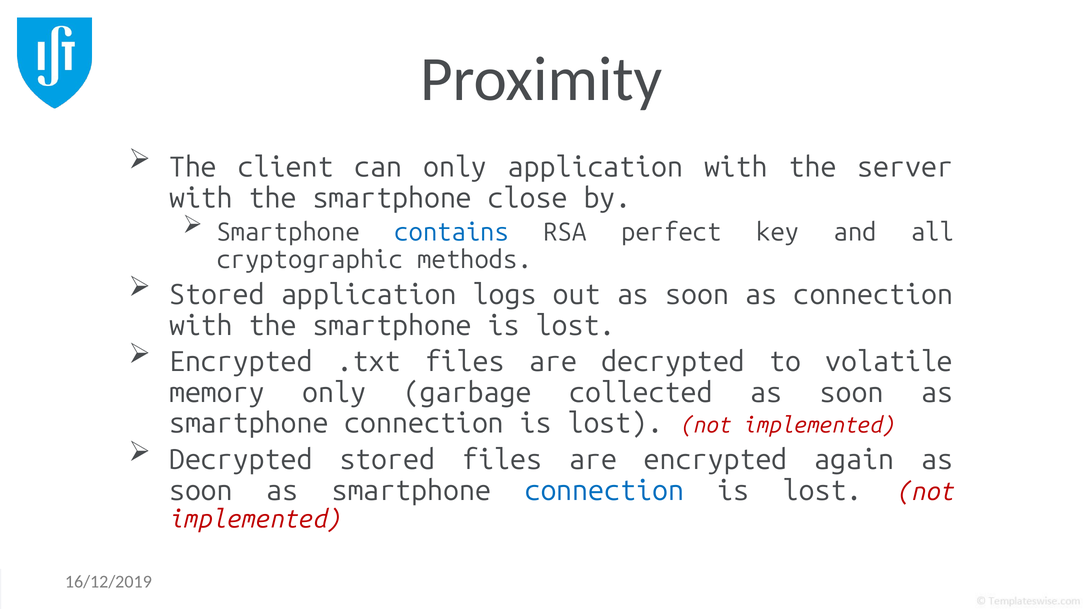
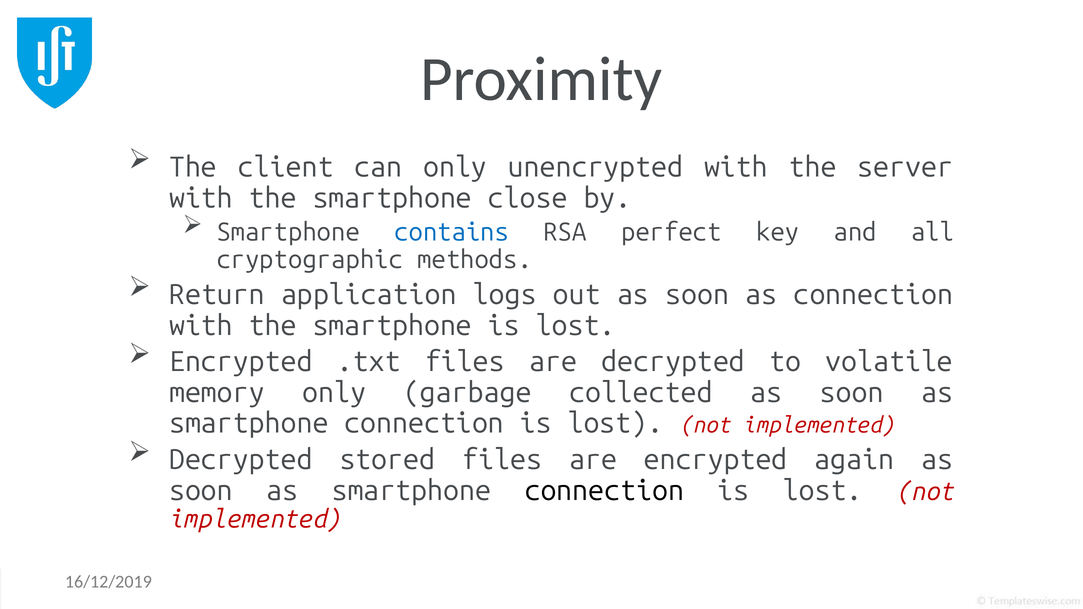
only application: application -> unencrypted (596, 168)
Stored: Stored -> Return (217, 295)
connection colour: blue -> black (604, 491)
